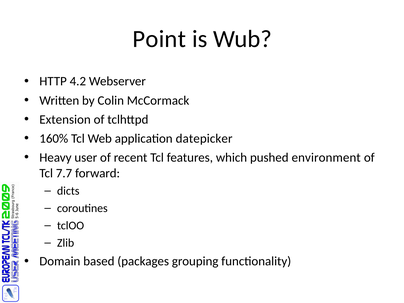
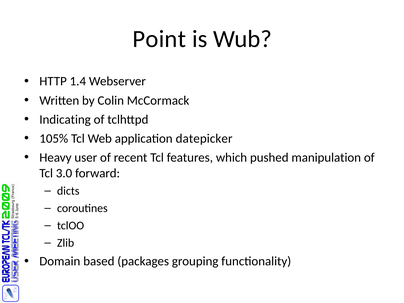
4.2: 4.2 -> 1.4 (78, 81)
Extension: Extension -> Indicating (65, 120)
160%: 160% -> 105% (54, 139)
environment: environment -> manipulation (326, 158)
7.7: 7.7 -> 3.0 (64, 173)
